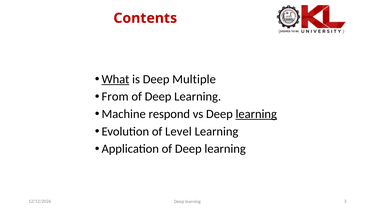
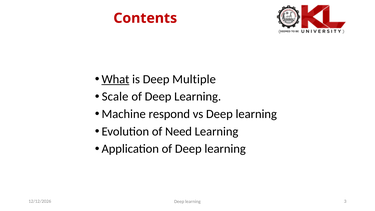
From: From -> Scale (115, 97)
learning underline: present -> none (256, 114)
Level: Level -> Need (179, 131)
